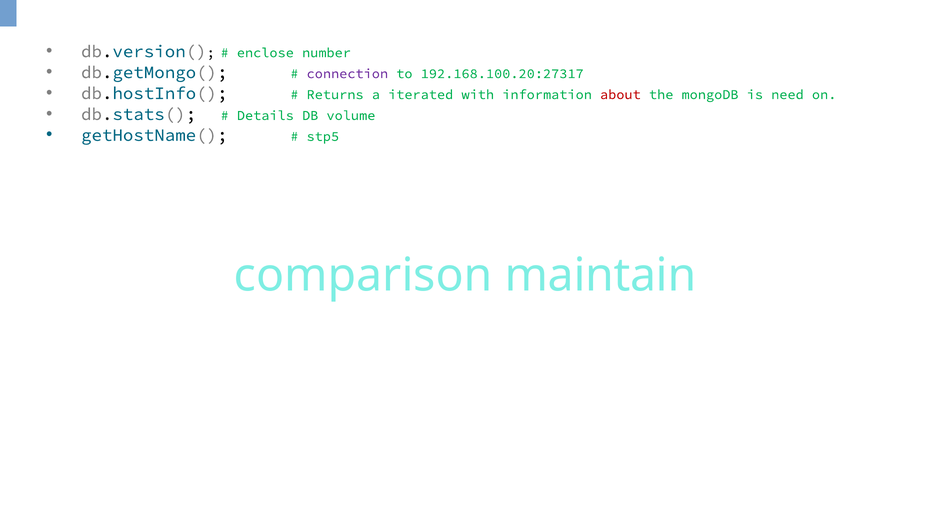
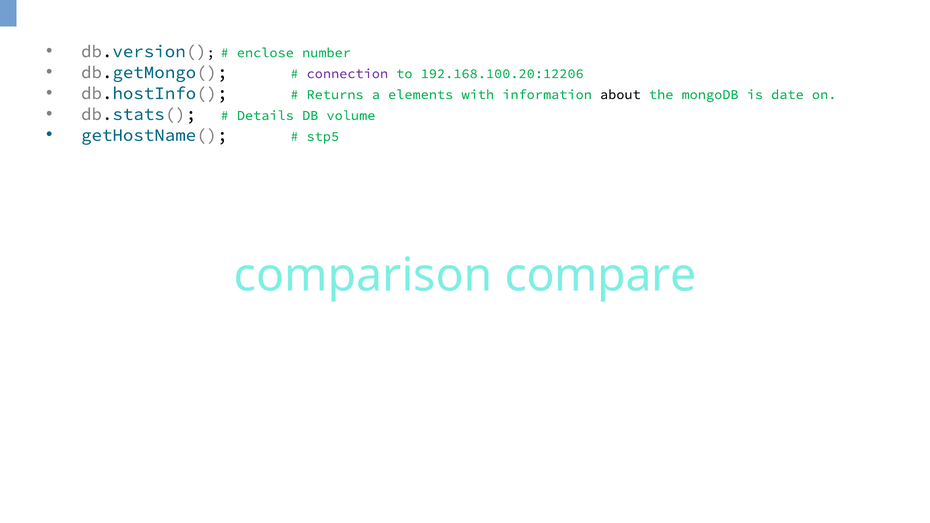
192.168.100.20:27317: 192.168.100.20:27317 -> 192.168.100.20:12206 (502, 74)
iterated: iterated -> elements (421, 95)
about colour: red -> black (620, 95)
need: need -> date (787, 95)
maintain: maintain -> compare (601, 275)
